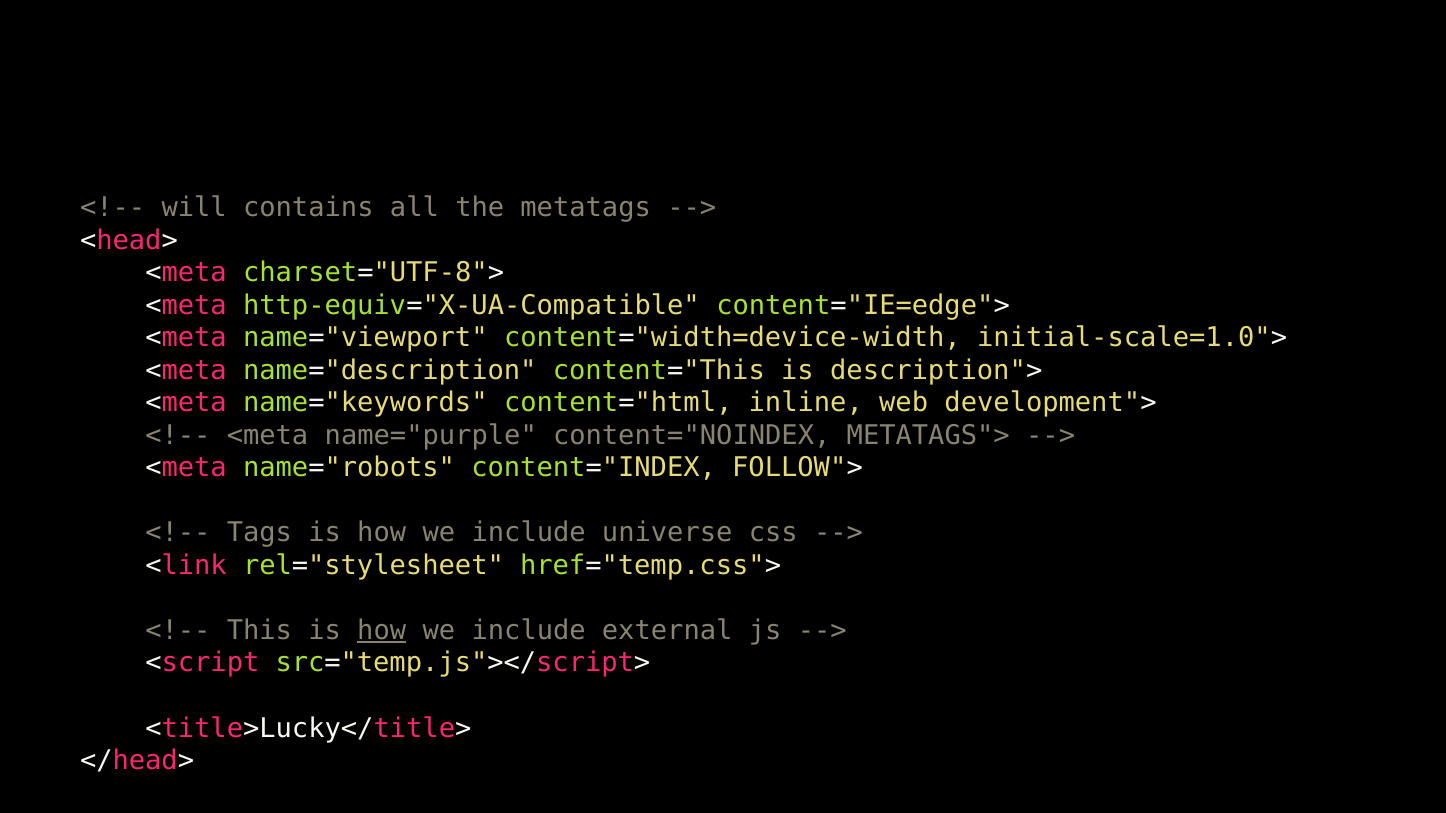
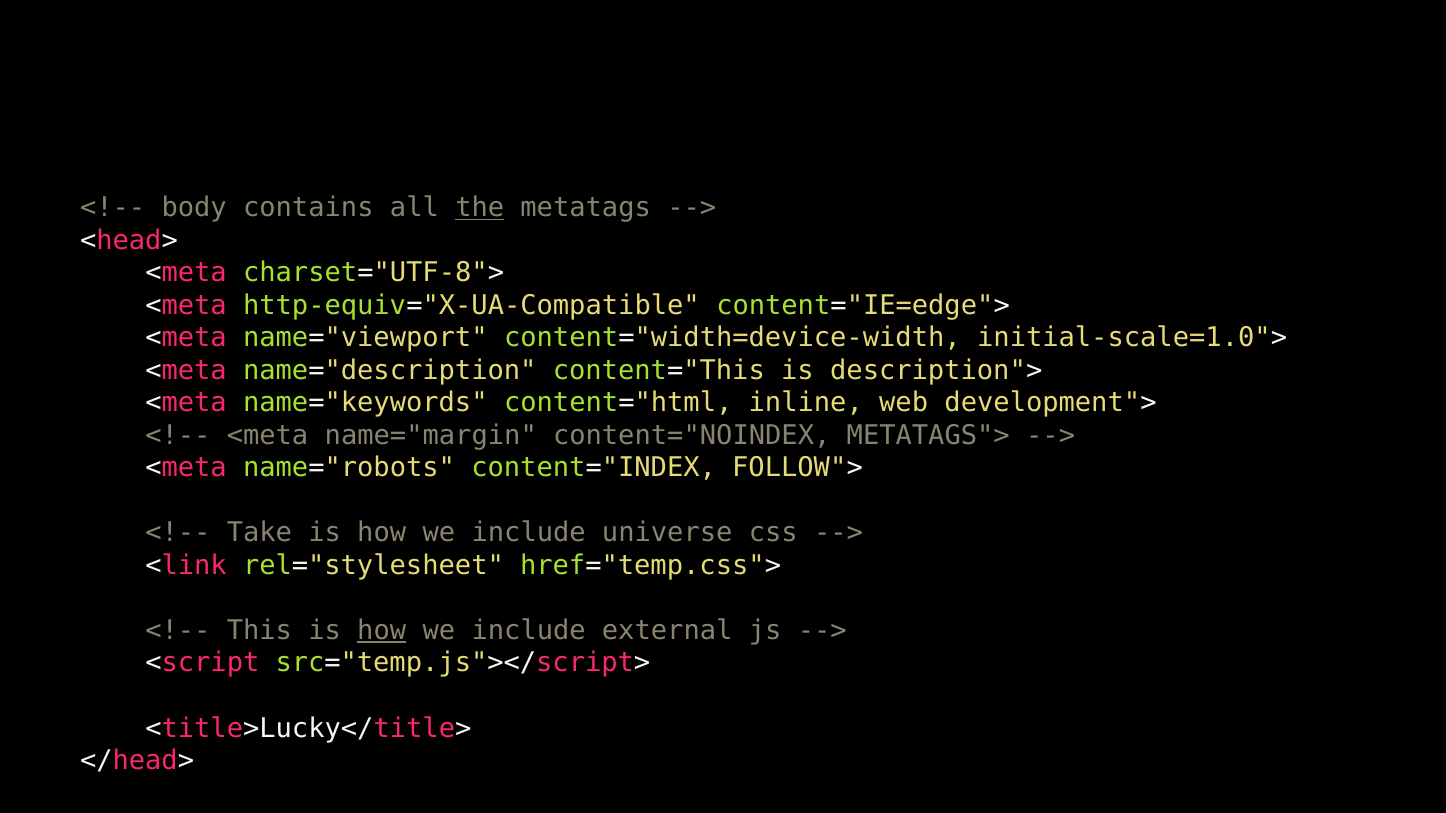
will: will -> body (194, 208)
the underline: none -> present (480, 208)
name="purple: name="purple -> name="margin (431, 436)
Tags: Tags -> Take (259, 533)
